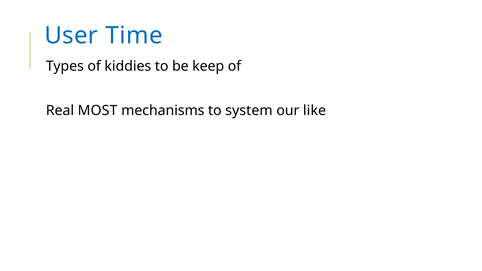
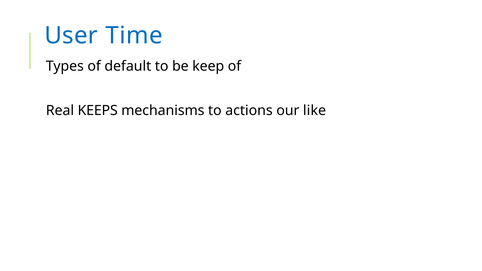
kiddies: kiddies -> default (128, 66)
MOST: MOST -> KEEPS (98, 111)
system: system -> actions (249, 111)
